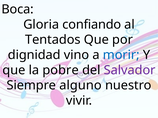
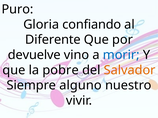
Boca: Boca -> Puro (17, 9)
Tentados: Tentados -> Diferente (53, 40)
dignidad: dignidad -> devuelve (34, 55)
Salvador colour: purple -> orange (130, 70)
